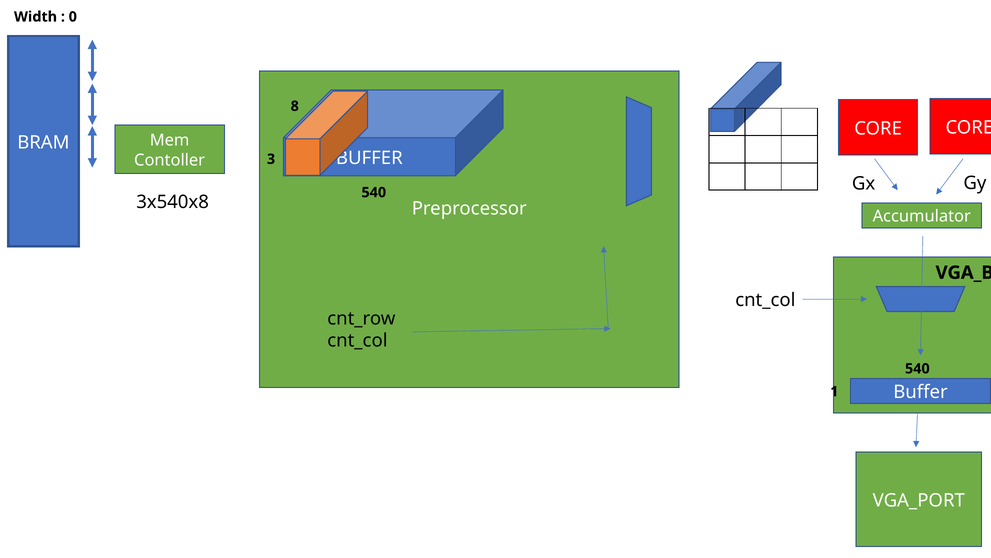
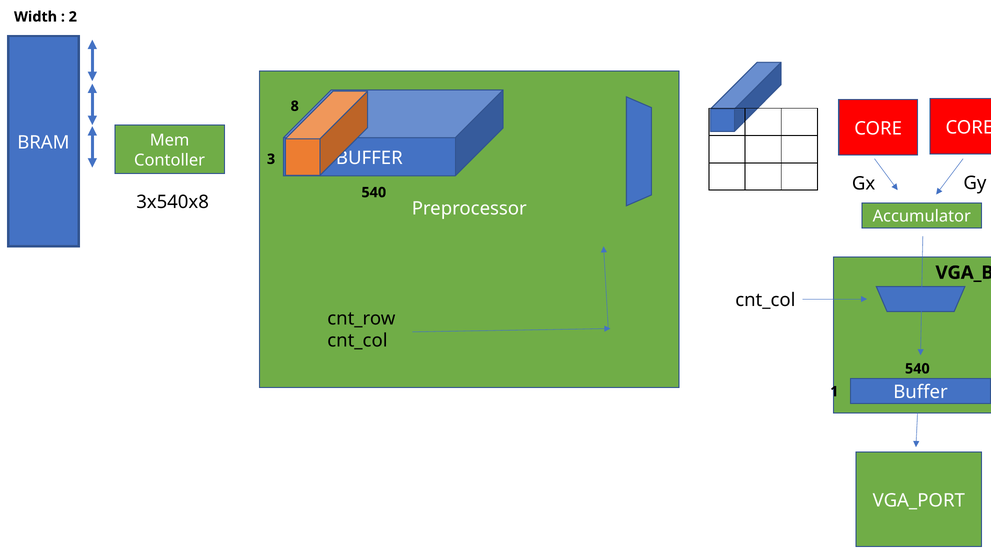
0: 0 -> 2 (73, 17)
